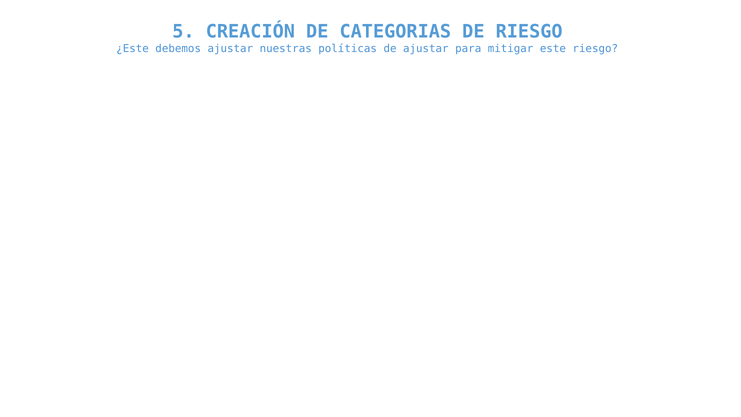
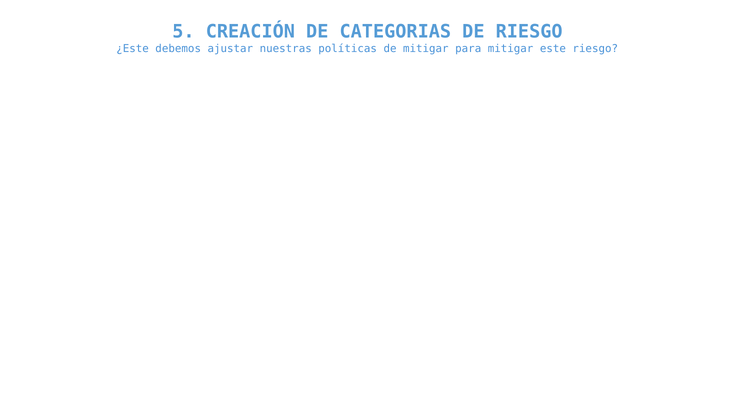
de ajustar: ajustar -> mitigar (426, 48)
